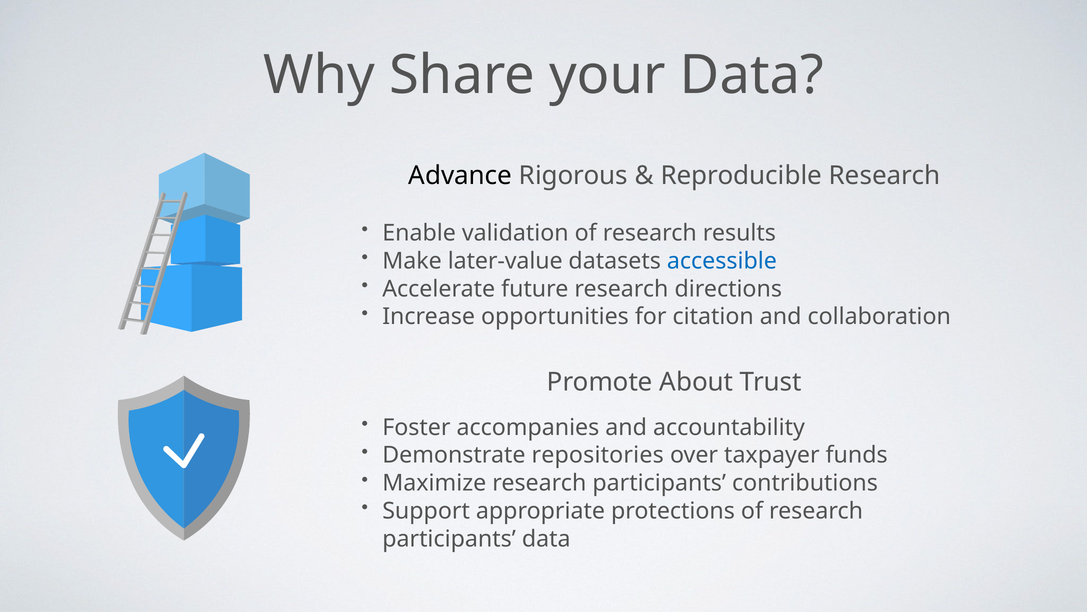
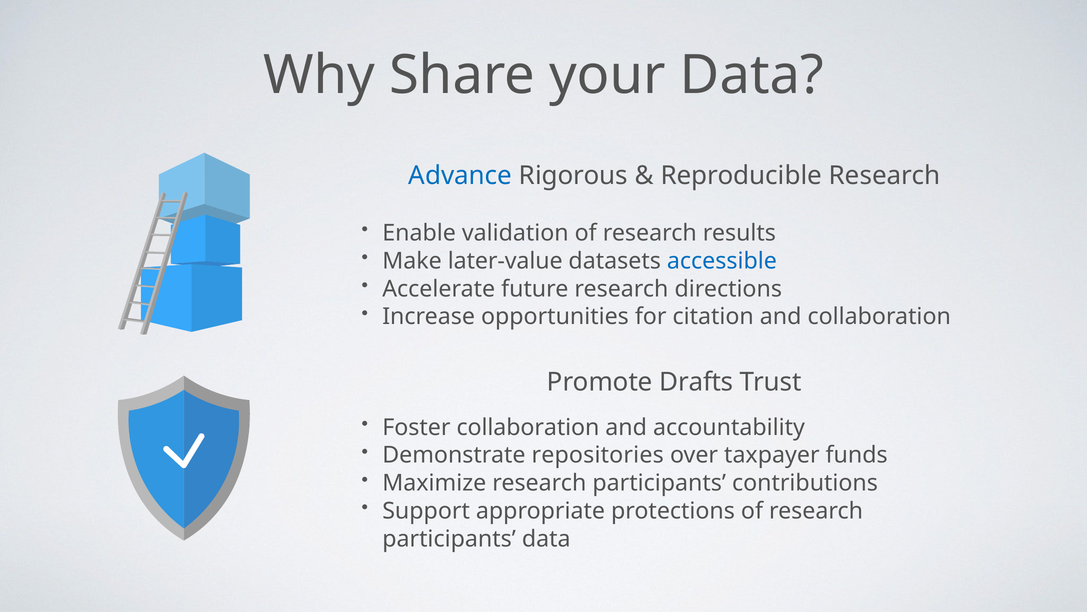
Advance colour: black -> blue (460, 176)
About: About -> Drafts (696, 382)
Foster accompanies: accompanies -> collaboration (528, 427)
